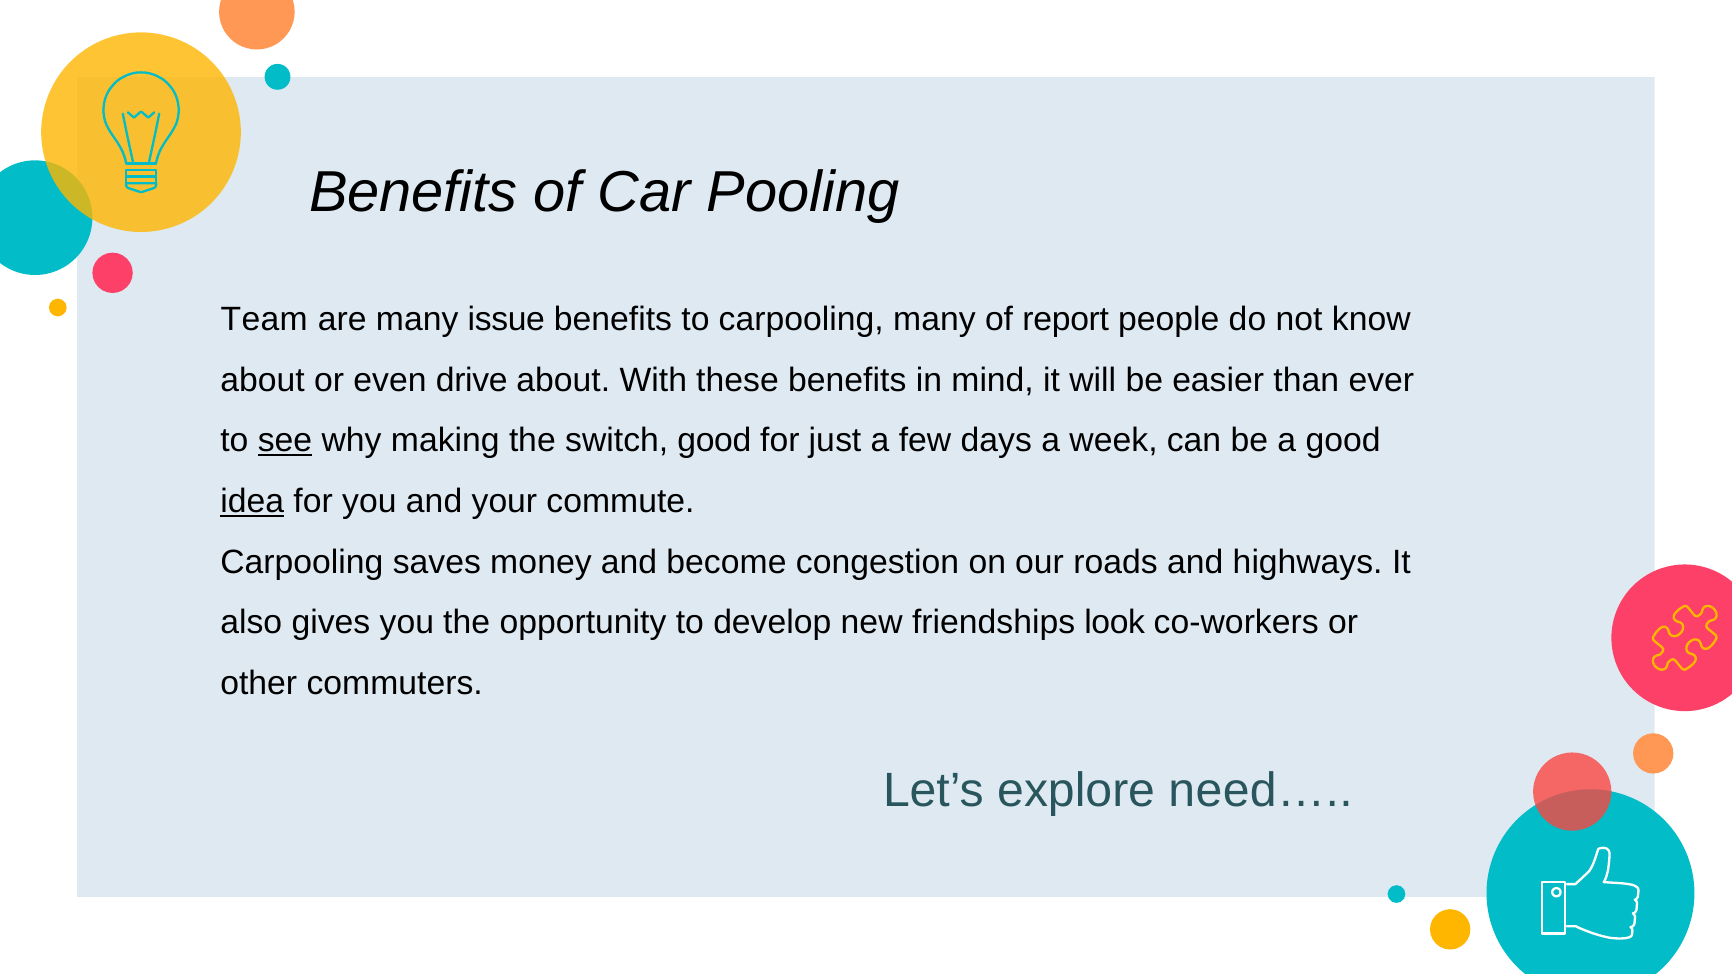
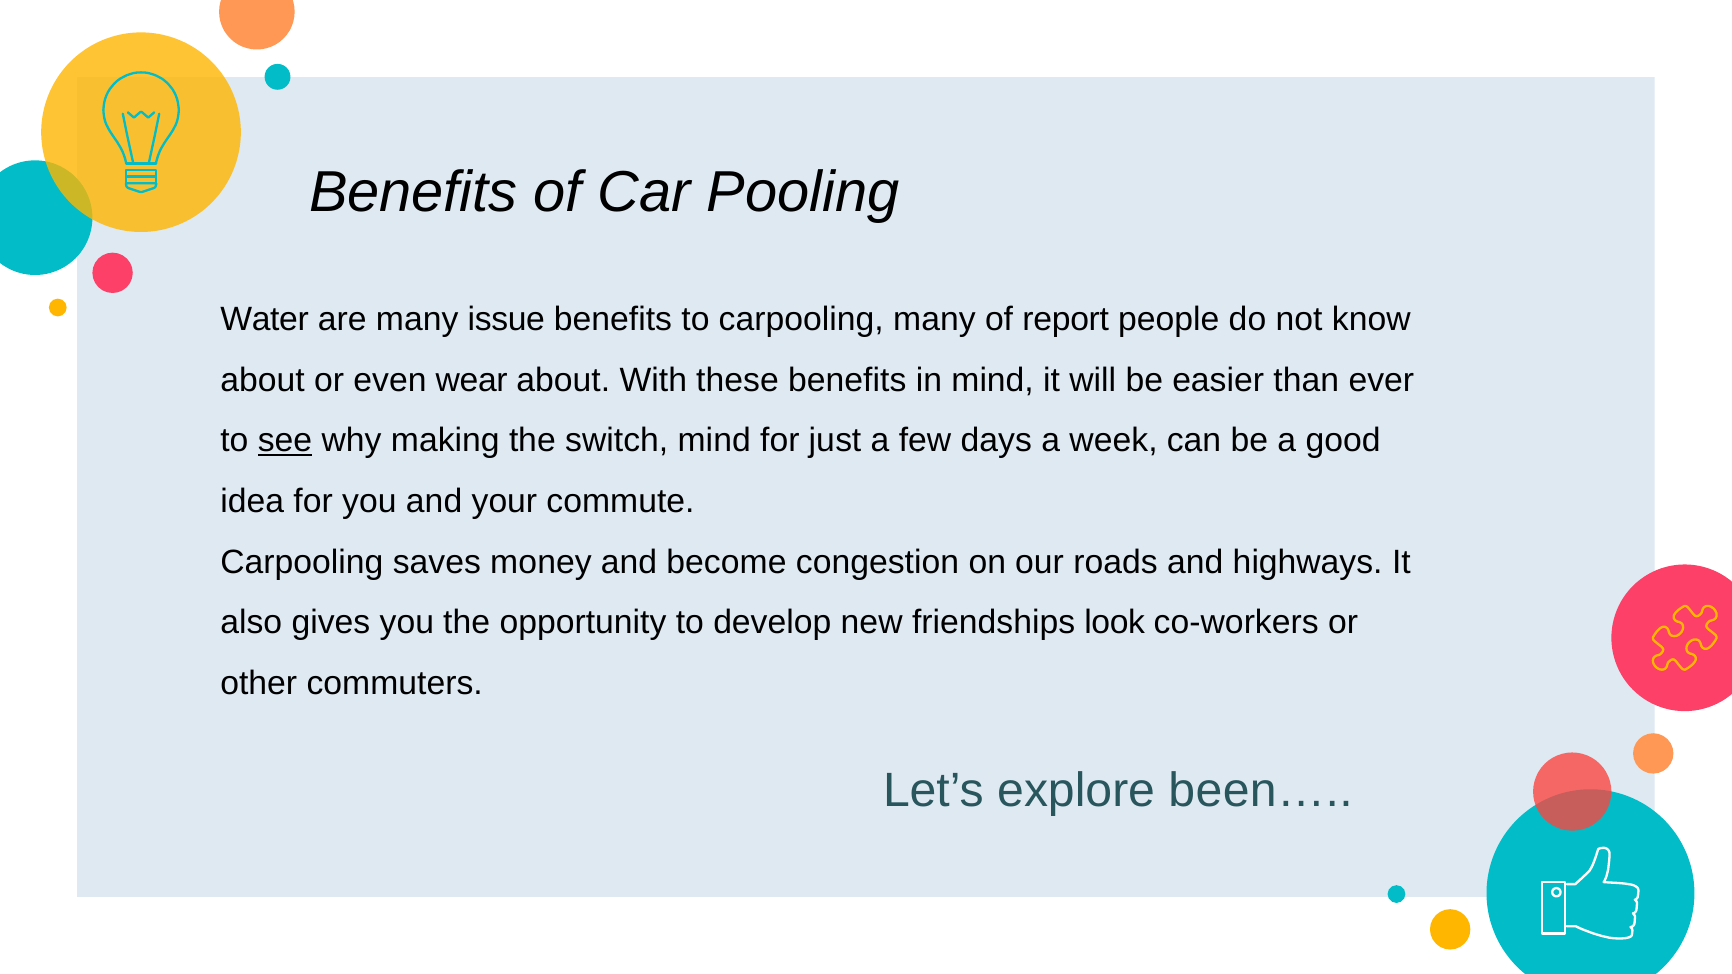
Team: Team -> Water (265, 320)
drive: drive -> wear (472, 380)
switch good: good -> mind (714, 441)
idea underline: present -> none (252, 502)
need…: need… -> been… (1261, 791)
